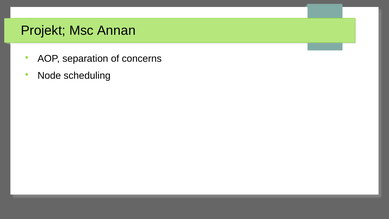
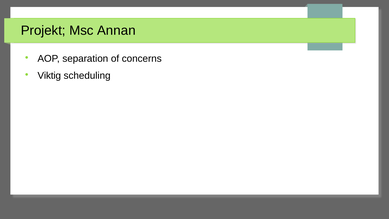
Node: Node -> Viktig (49, 76)
